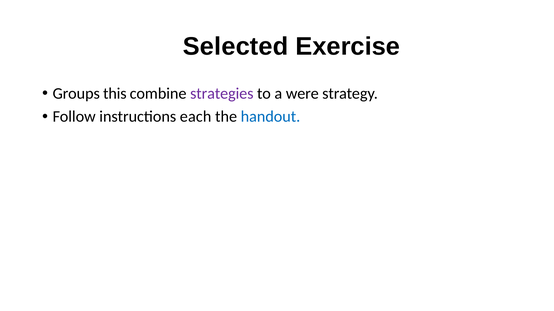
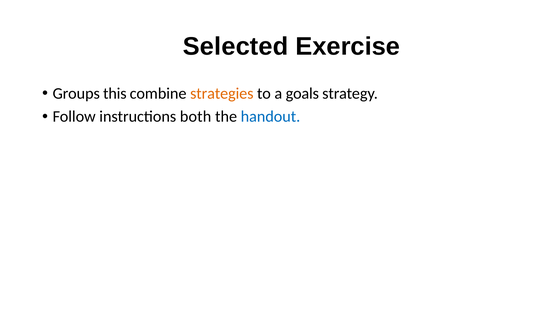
strategies colour: purple -> orange (222, 94)
were: were -> goals (302, 94)
each: each -> both (196, 117)
